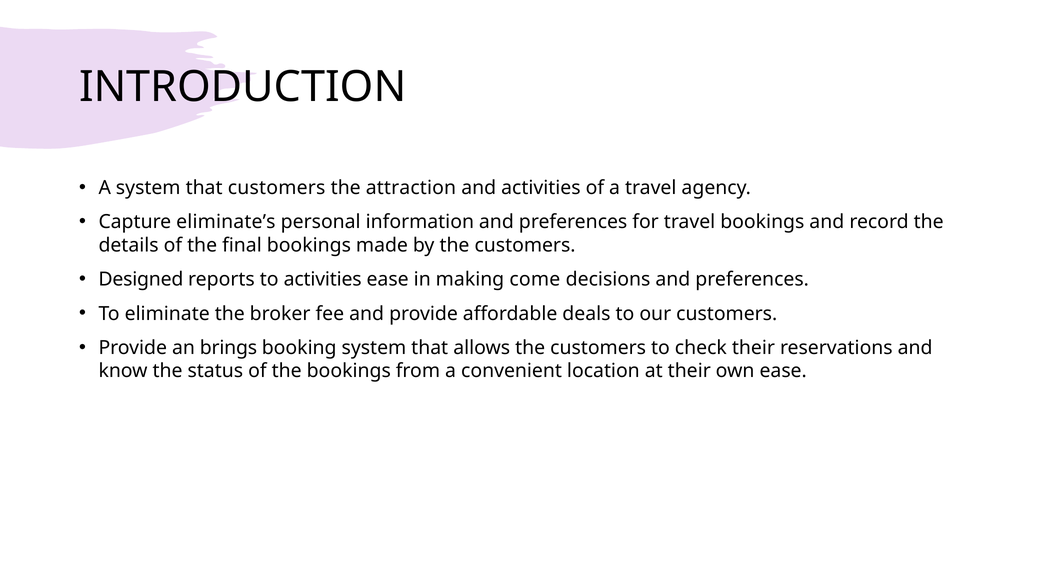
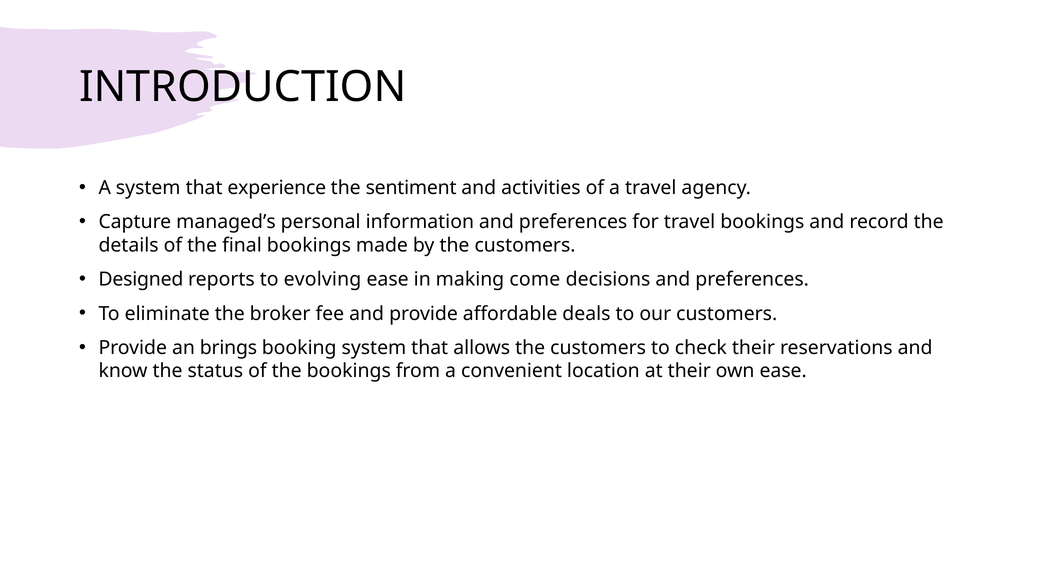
that customers: customers -> experience (277, 188)
attraction: attraction -> sentiment (411, 188)
eliminate’s: eliminate’s -> managed’s (226, 222)
to activities: activities -> evolving (322, 280)
